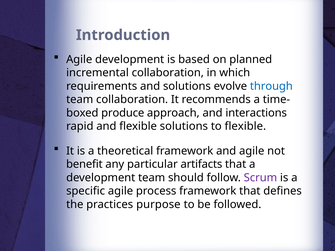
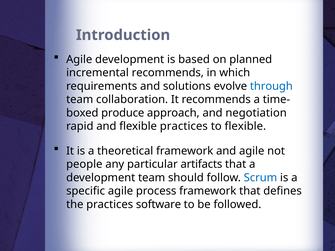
incremental collaboration: collaboration -> recommends (168, 73)
interactions: interactions -> negotiation (256, 113)
flexible solutions: solutions -> practices (184, 126)
benefit: benefit -> people (84, 164)
Scrum colour: purple -> blue (260, 178)
purpose: purpose -> software (158, 205)
